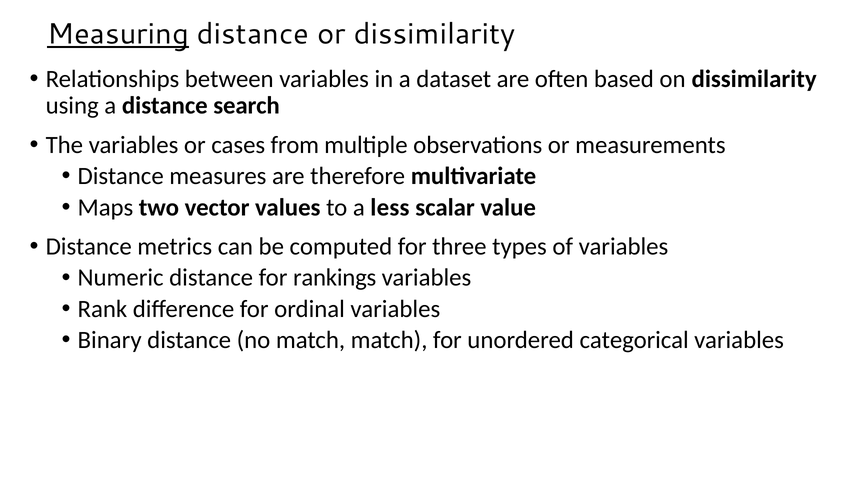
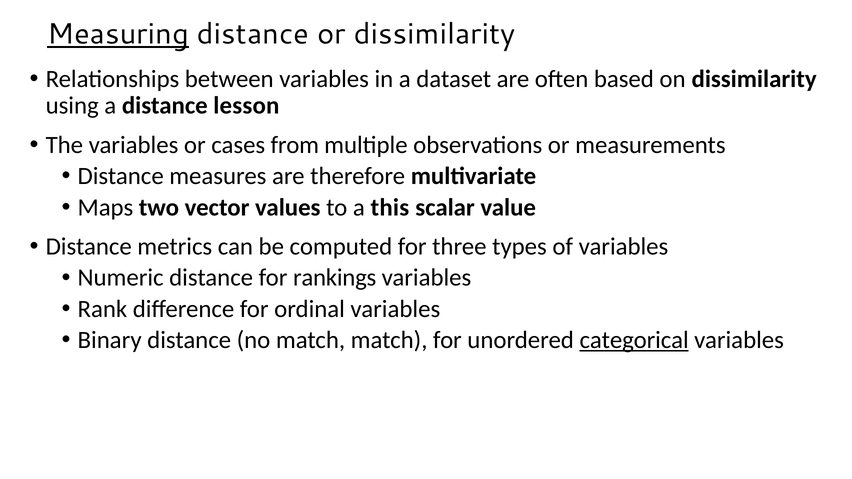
search: search -> lesson (246, 106)
less: less -> this (390, 207)
categorical underline: none -> present (634, 340)
